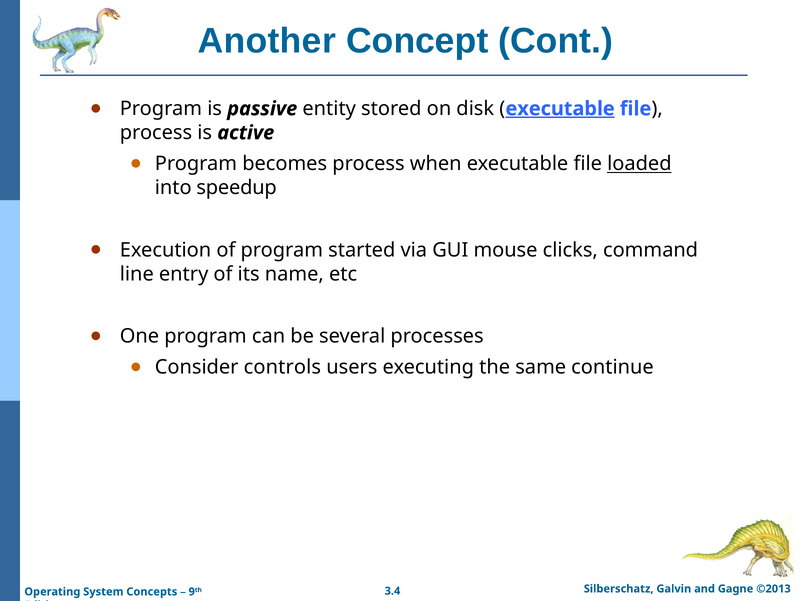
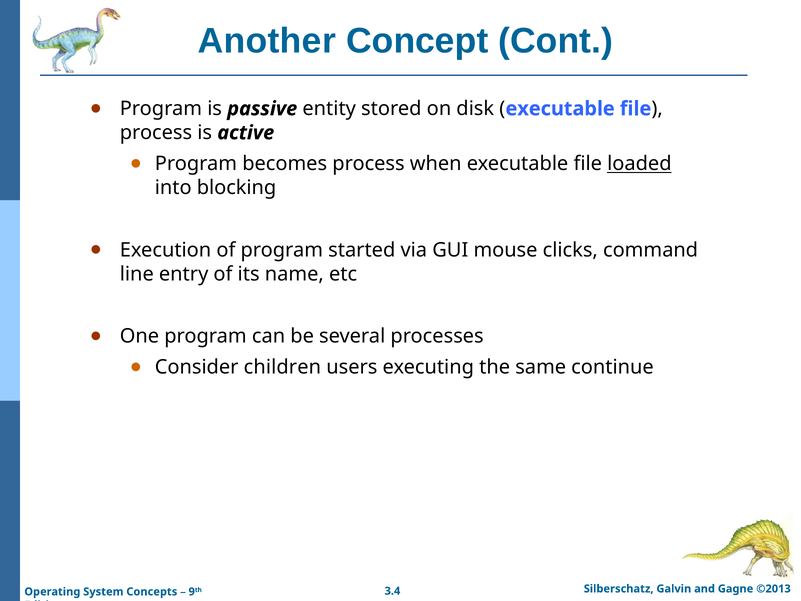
executable underline: present -> none (560, 109)
speedup: speedup -> blocking (237, 188)
controls: controls -> children (282, 367)
